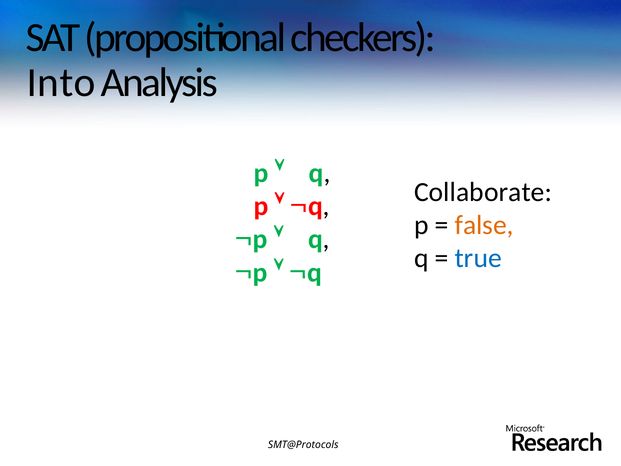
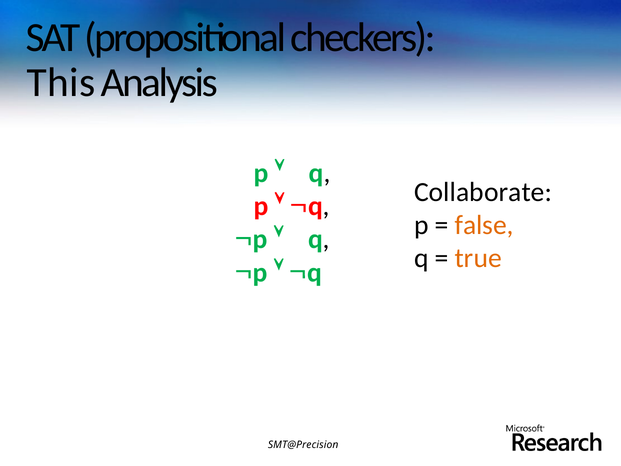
Into: Into -> This (61, 82)
true colour: blue -> orange (478, 258)
SMT@Protocols: SMT@Protocols -> SMT@Precision (303, 445)
